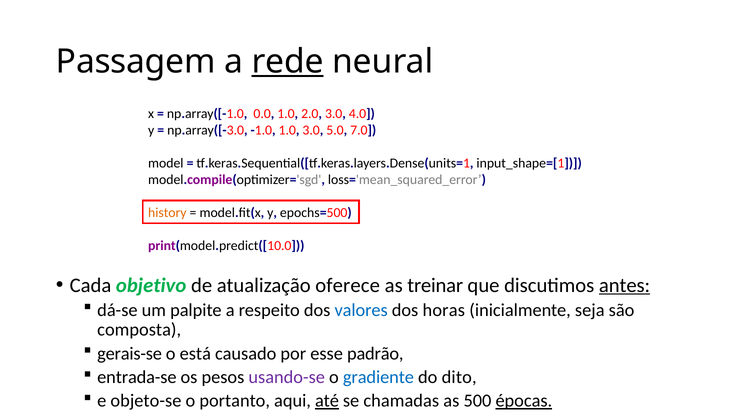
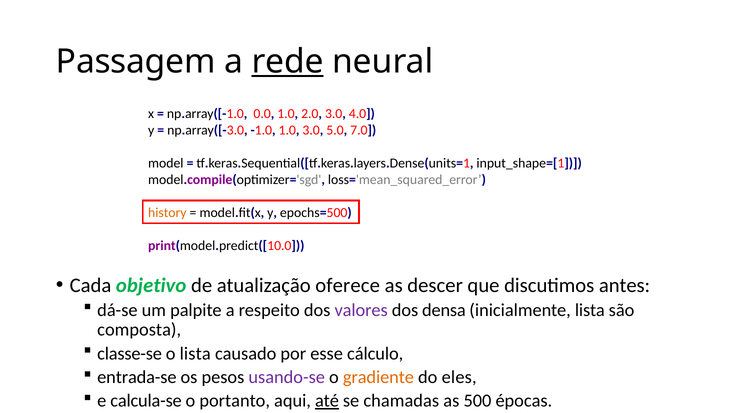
treinar: treinar -> descer (435, 285)
antes underline: present -> none (625, 285)
valores colour: blue -> purple (361, 310)
horas: horas -> densa (444, 310)
inicialmente seja: seja -> lista (590, 310)
gerais-se: gerais-se -> classe-se (130, 353)
o está: está -> lista (195, 353)
padrão: padrão -> cálculo (375, 353)
gradiente colour: blue -> orange (378, 377)
dito: dito -> eles (459, 377)
objeto-se: objeto-se -> calcula-se (146, 401)
épocas underline: present -> none (524, 401)
